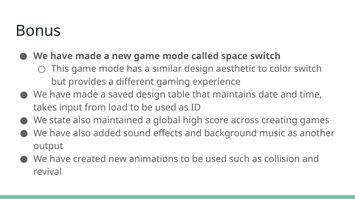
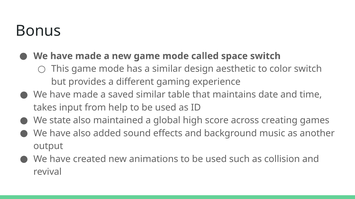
saved design: design -> similar (151, 95)
load: load -> help (118, 108)
